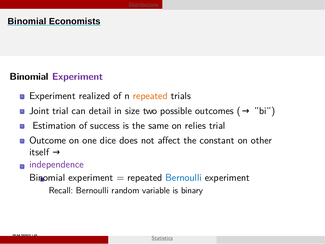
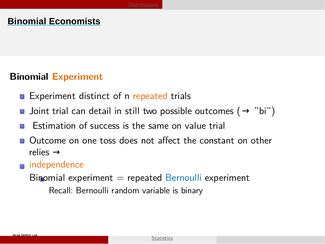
Experiment colour: purple -> orange (78, 77)
realized: realized -> distinct (94, 96)
size: size -> still (132, 111)
relies: relies -> value (195, 126)
dice: dice -> toss (108, 140)
itself: itself -> relies (39, 152)
independence colour: purple -> orange (57, 164)
